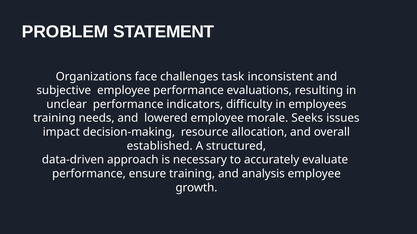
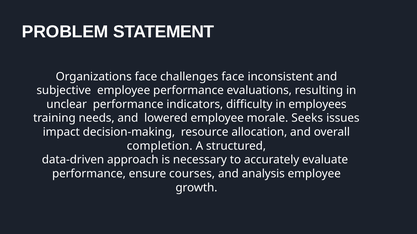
challenges task: task -> face (233, 77)
established: established -> completion (160, 146)
ensure training: training -> courses (192, 174)
